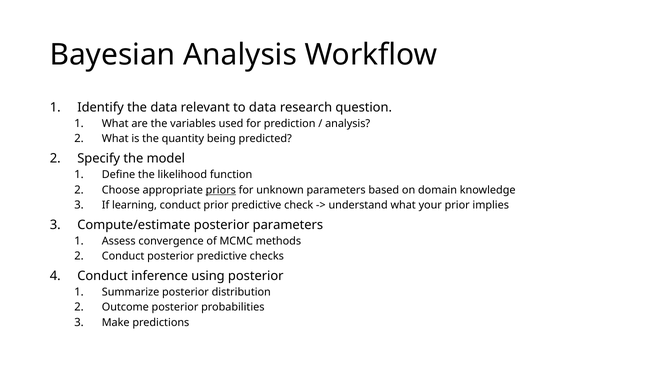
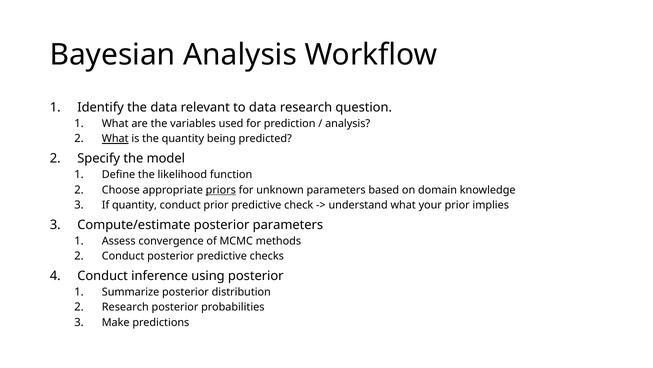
What underline: none -> present (115, 139)
If learning: learning -> quantity (134, 205)
Outcome: Outcome -> Research (125, 307)
